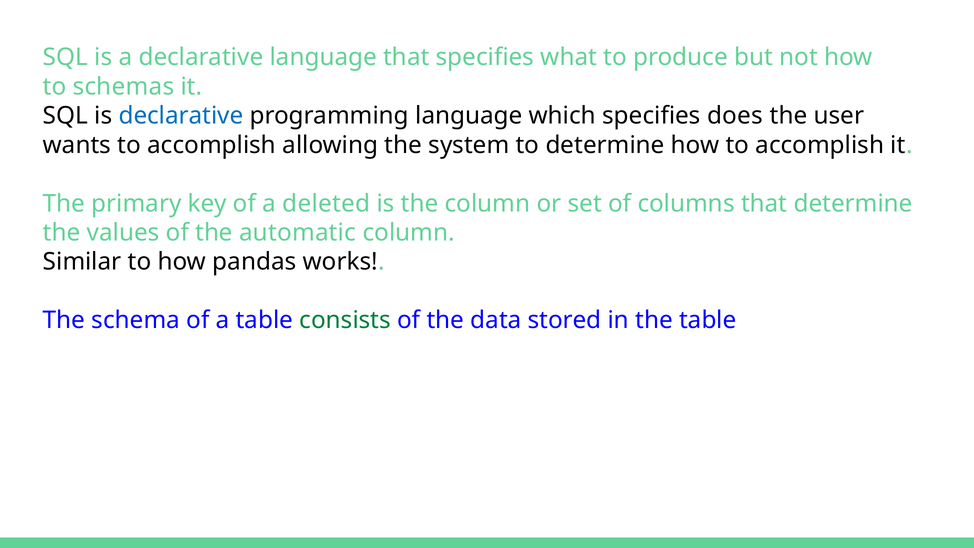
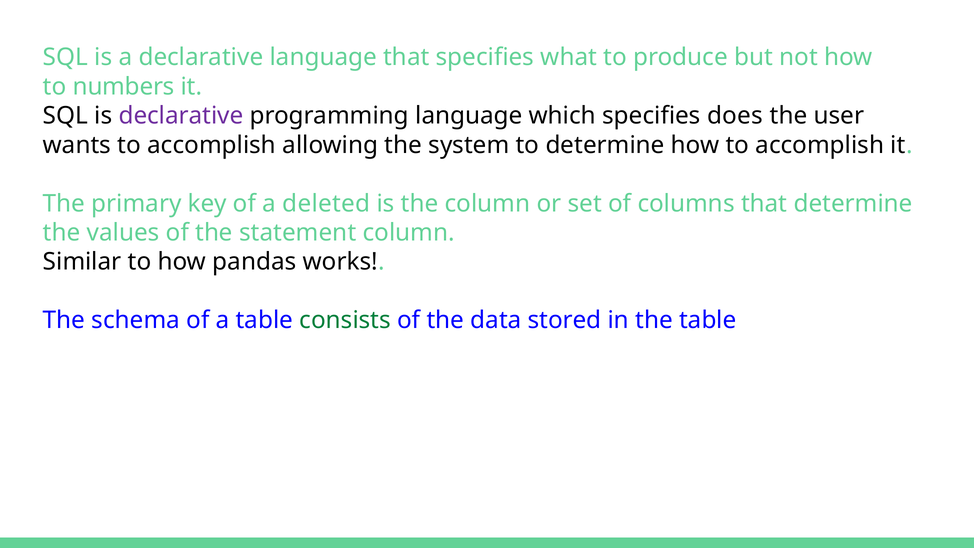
schemas: schemas -> numbers (124, 87)
declarative colour: blue -> purple (181, 116)
automatic: automatic -> statement (298, 233)
